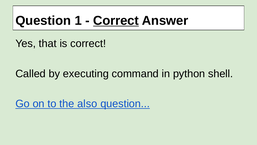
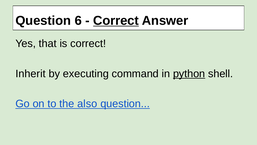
1: 1 -> 6 (78, 20)
Called: Called -> Inherit (31, 73)
python underline: none -> present (189, 73)
